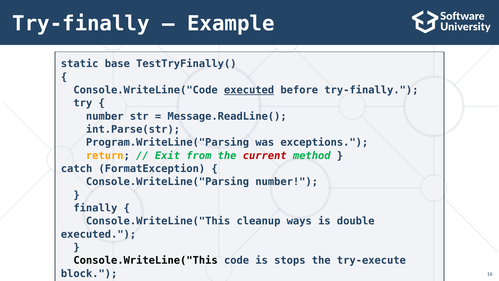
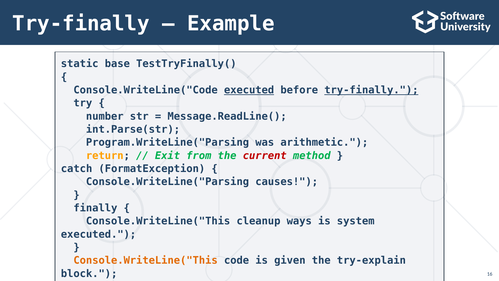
try-finally underline: none -> present (371, 90)
exceptions: exceptions -> arithmetic (324, 142)
Console.WriteLine("Parsing number: number -> causes (287, 182)
double: double -> system (356, 221)
Console.WriteLine("This colour: black -> orange (146, 260)
stops: stops -> given (290, 260)
try-execute: try-execute -> try-explain (371, 260)
